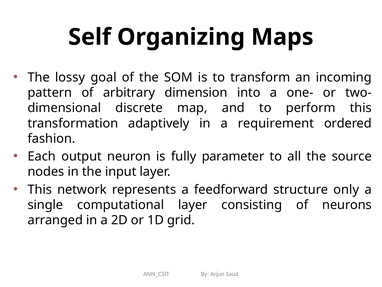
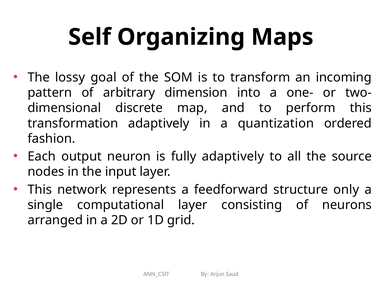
requirement: requirement -> quantization (276, 123)
fully parameter: parameter -> adaptively (233, 156)
